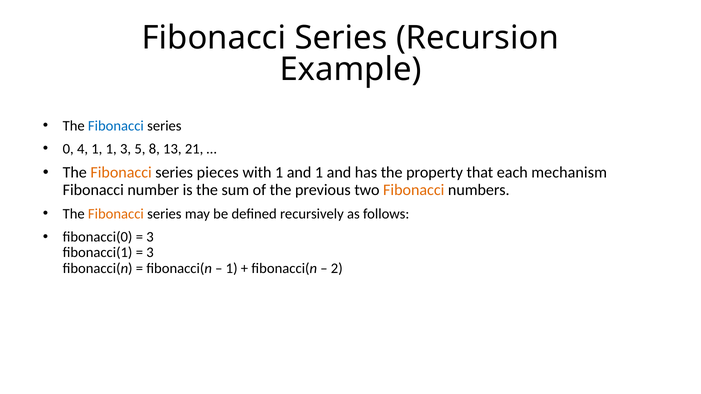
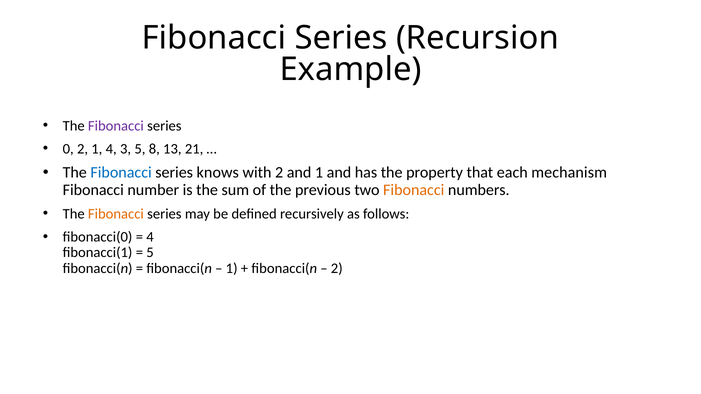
Fibonacci colour: blue -> purple (116, 126)
0 4: 4 -> 2 (83, 149)
1 1: 1 -> 4 (111, 149)
Fibonacci colour: orange -> blue (121, 173)
pieces: pieces -> knows (218, 173)
with 1: 1 -> 2 (279, 173)
3: 3 -> 4 (150, 237)
3: 3 -> 5 (150, 253)
